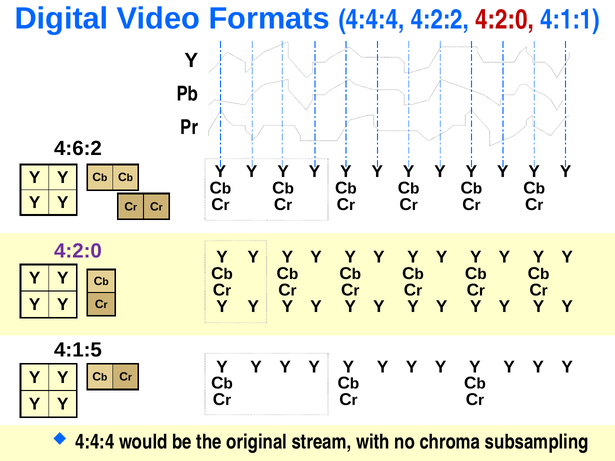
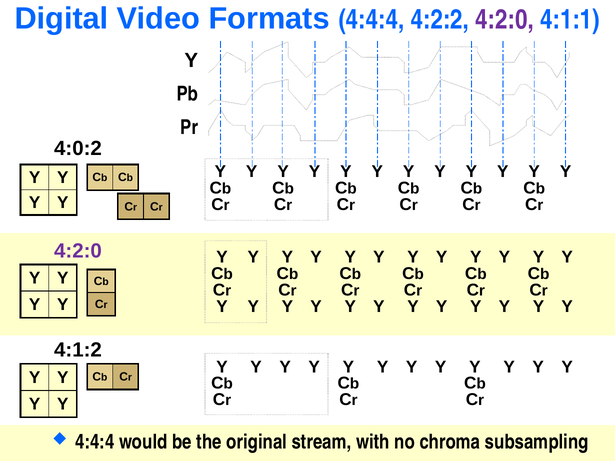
4:2:0 colour: red -> purple (505, 20)
4:6:2: 4:6:2 -> 4:0:2 (78, 148)
4:1:5: 4:1:5 -> 4:1:2 (78, 350)
